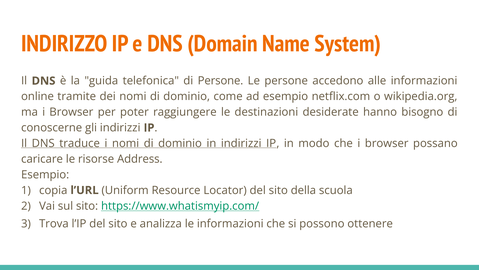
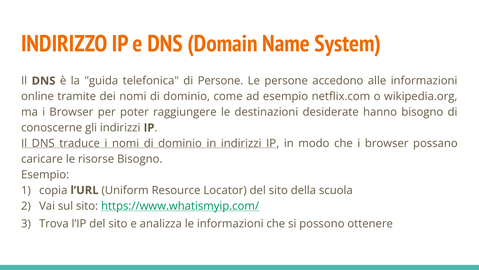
risorse Address: Address -> Bisogno (140, 159)
